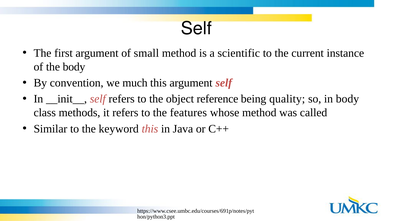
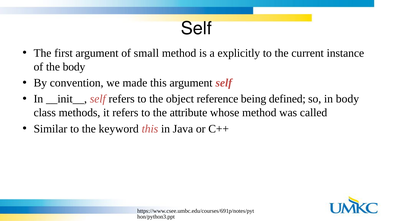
scientific: scientific -> explicitly (239, 53)
much: much -> made (135, 83)
quality: quality -> defined (287, 99)
features: features -> attribute (189, 113)
